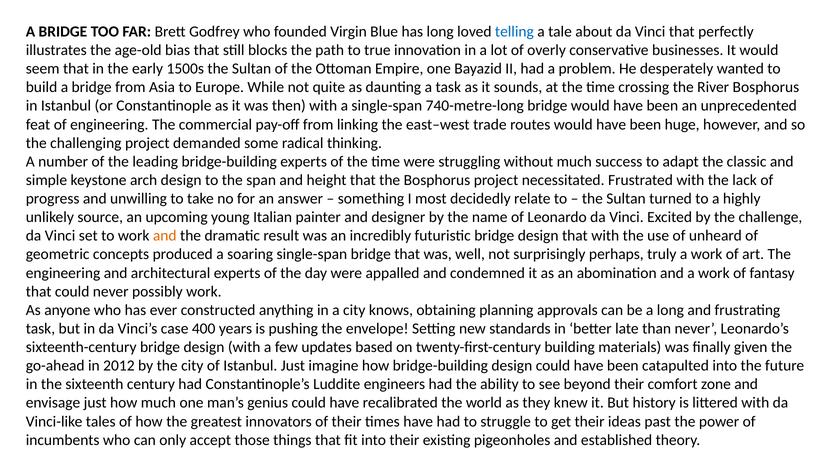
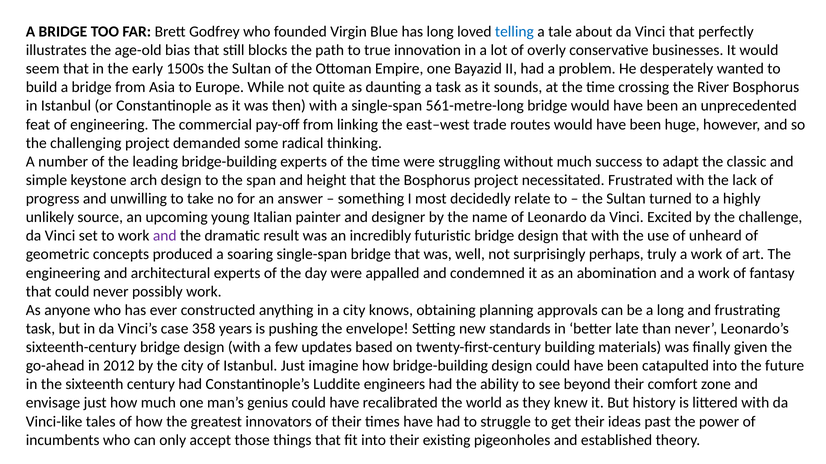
740-metre-long: 740-metre-long -> 561-metre-long (475, 106)
and colour: orange -> purple (165, 236)
400: 400 -> 358 (204, 329)
